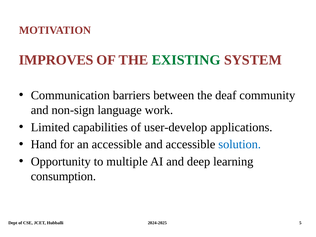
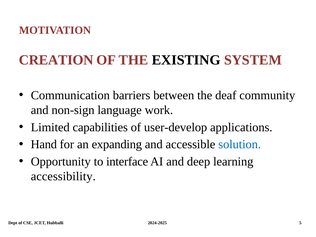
IMPROVES: IMPROVES -> CREATION (56, 60)
EXISTING colour: green -> black (186, 60)
an accessible: accessible -> expanding (117, 144)
multiple: multiple -> interface (127, 162)
consumption: consumption -> accessibility (63, 176)
